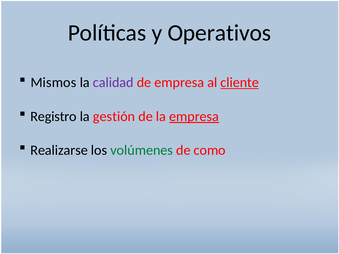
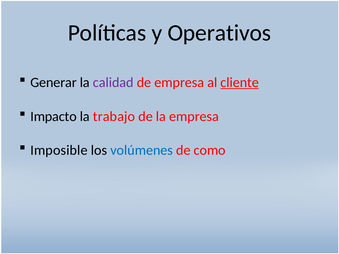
Mismos: Mismos -> Generar (54, 83)
Registro: Registro -> Impacto (54, 117)
gestión: gestión -> trabajo (114, 117)
empresa underline: present -> none (194, 117)
Realizarse: Realizarse -> Imposible (59, 150)
volúmenes colour: green -> blue (142, 150)
